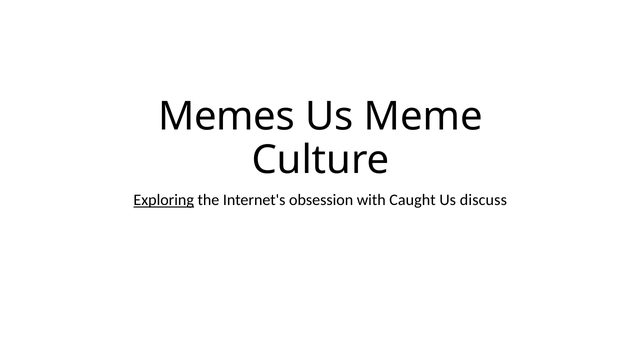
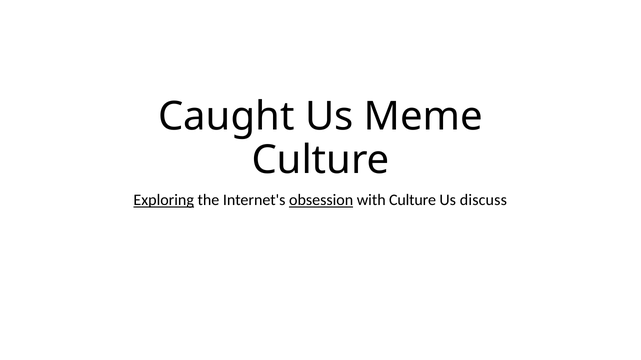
Memes: Memes -> Caught (226, 117)
obsession underline: none -> present (321, 200)
with Caught: Caught -> Culture (413, 200)
